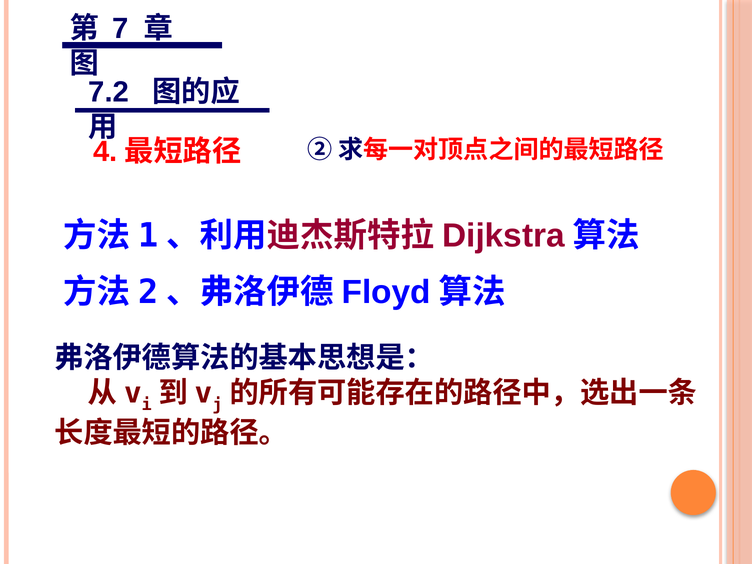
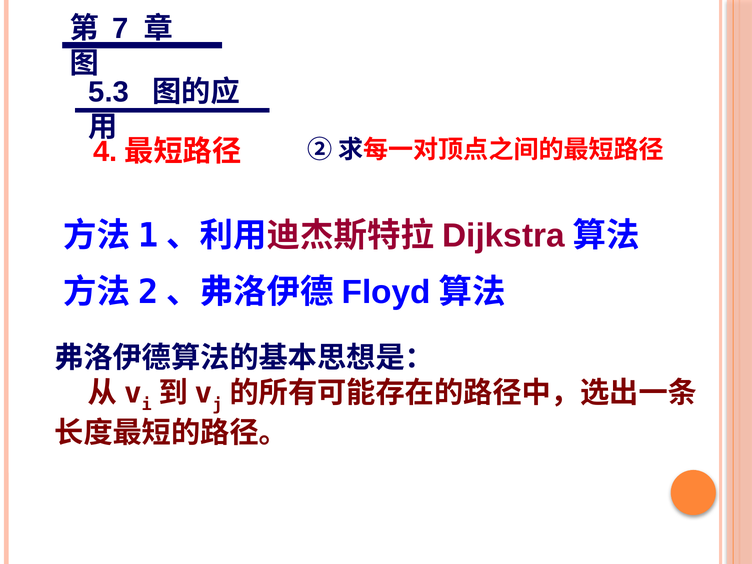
7.2: 7.2 -> 5.3 (109, 92)
